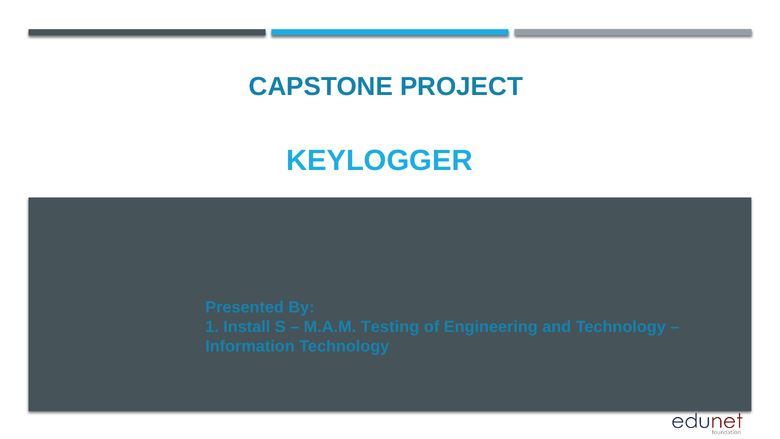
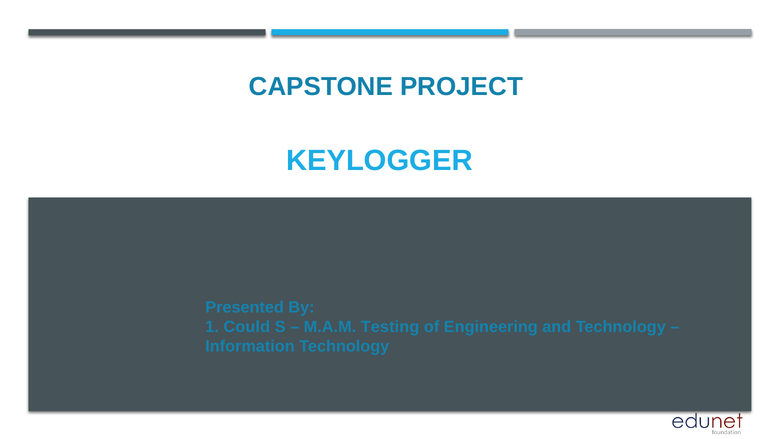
Install: Install -> Could (247, 327)
